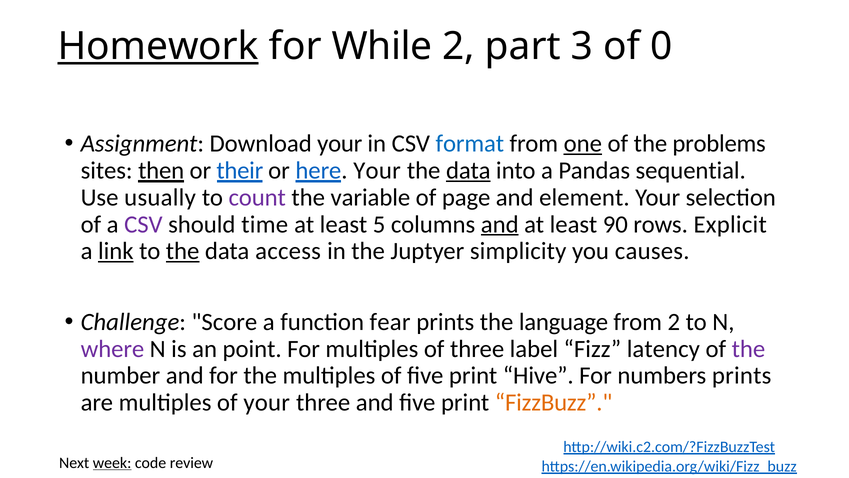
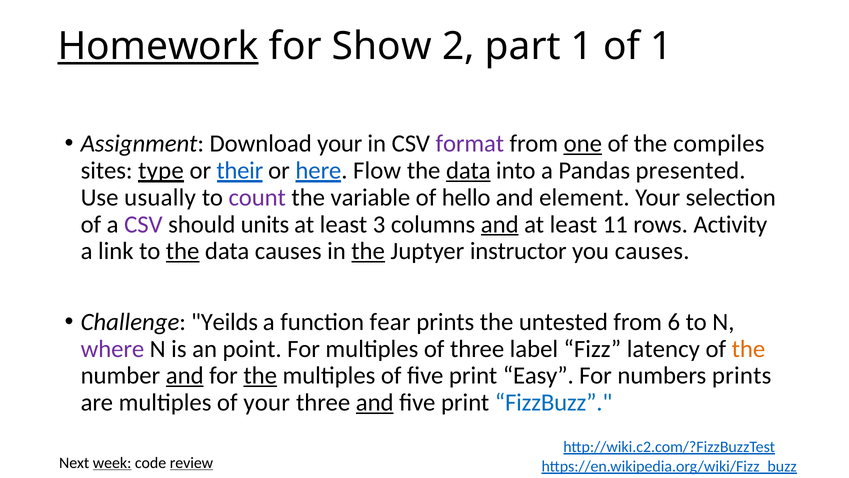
While: While -> Show (382, 46)
part 3: 3 -> 1 (582, 46)
of 0: 0 -> 1 (661, 46)
format colour: blue -> purple (470, 143)
problems: problems -> compiles (719, 143)
then: then -> type (161, 171)
here Your: Your -> Flow (377, 171)
sequential: sequential -> presented (691, 171)
page: page -> hello (466, 197)
time: time -> units (265, 224)
5: 5 -> 3 (379, 224)
90: 90 -> 11 (615, 224)
Explicit: Explicit -> Activity (730, 224)
link underline: present -> none (116, 251)
data access: access -> causes (288, 251)
the underline: none -> present (368, 251)
simplicity: simplicity -> instructor (518, 251)
Score: Score -> Yeilds (225, 322)
language: language -> untested (563, 322)
from 2: 2 -> 6 (674, 322)
the colour: purple -> orange (748, 349)
and underline: none -> present (185, 375)
the underline: none -> present (260, 375)
Hive: Hive -> Easy (538, 375)
and underline: none -> present (375, 402)
FizzBuzz colour: orange -> blue (554, 402)
review underline: none -> present (191, 462)
